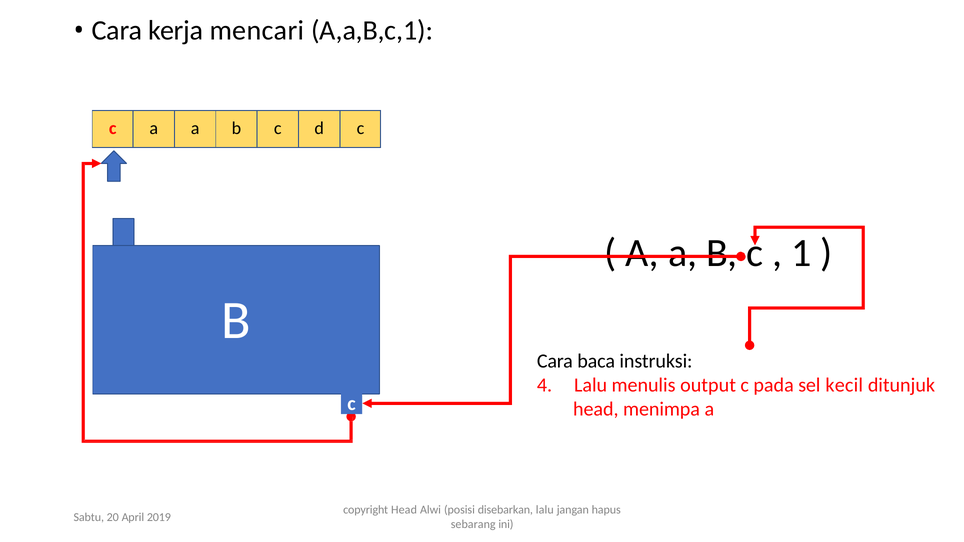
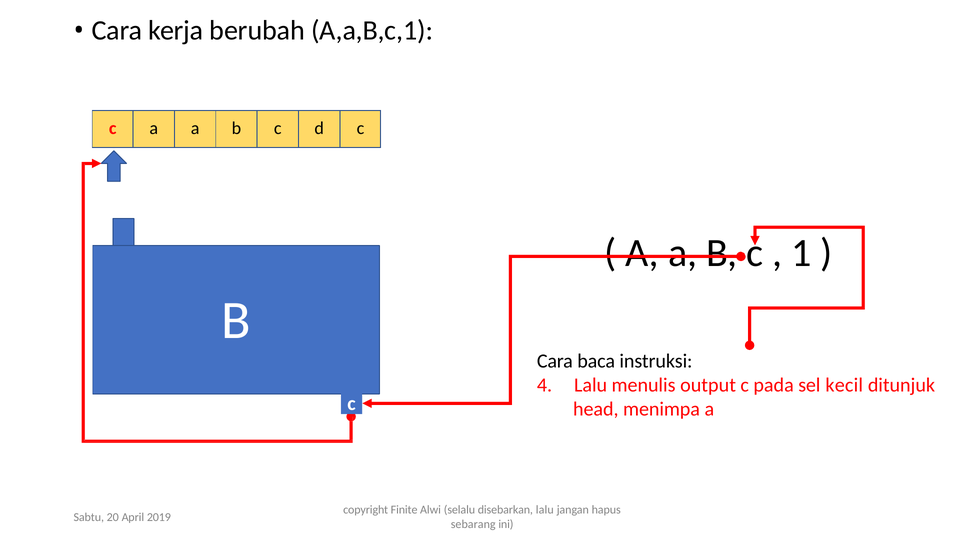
mencari: mencari -> berubah (257, 31)
copyright Head: Head -> Finite (404, 510)
posisi: posisi -> selalu (459, 510)
